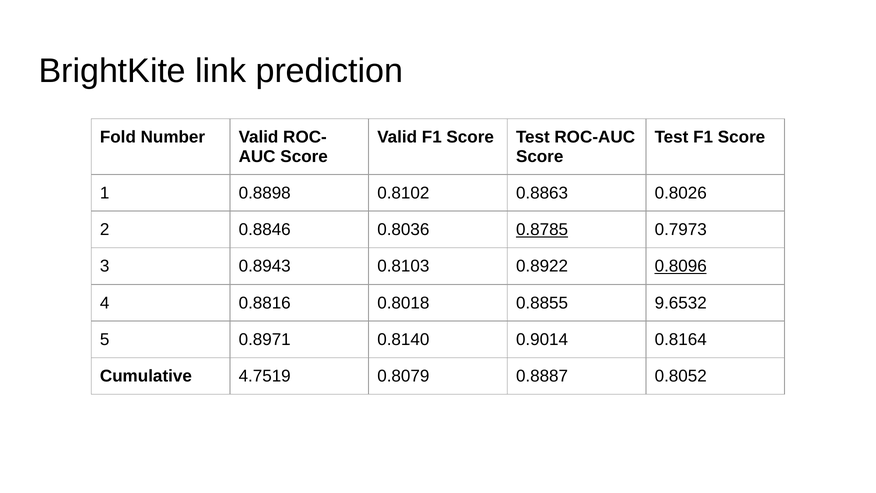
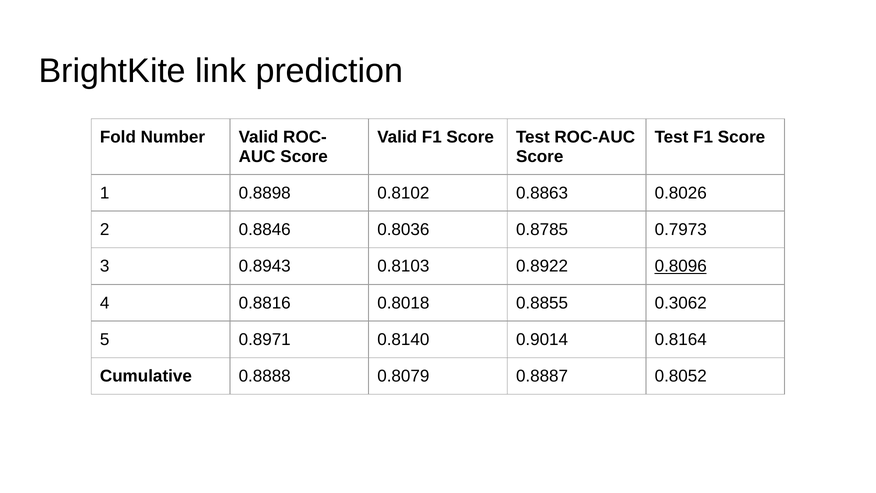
0.8785 underline: present -> none (542, 230)
9.6532: 9.6532 -> 0.3062 (681, 303)
4.7519: 4.7519 -> 0.8888 (265, 376)
